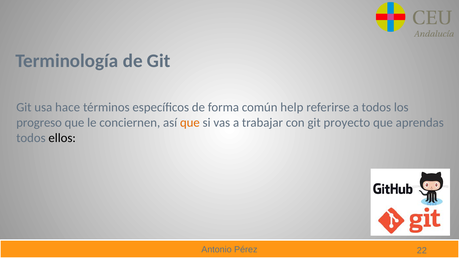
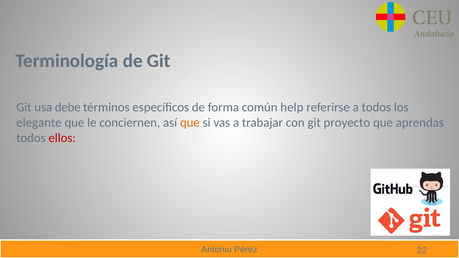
hace: hace -> debe (68, 107)
progreso: progreso -> elegante (39, 123)
ellos colour: black -> red (62, 138)
